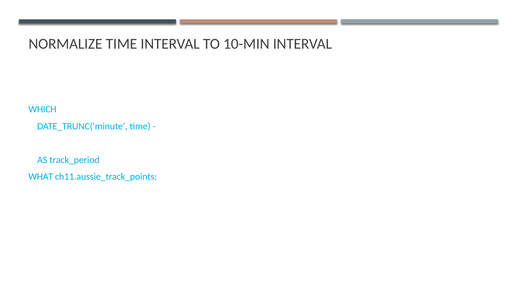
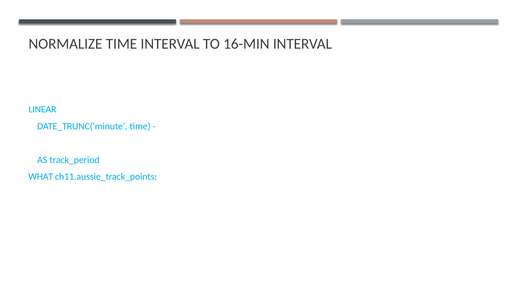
10-MIN: 10-MIN -> 16-MIN (246, 44)
WHICH: WHICH -> LINEAR (42, 109)
